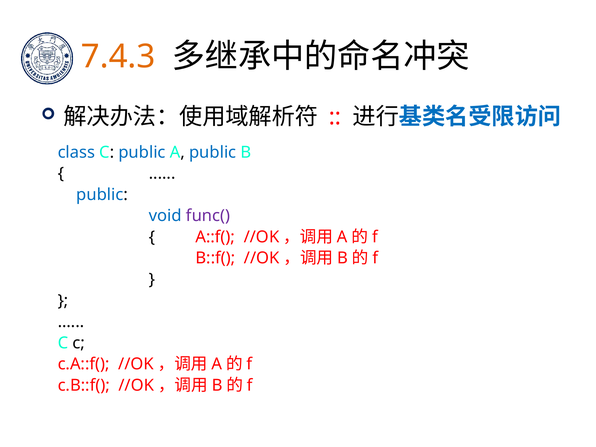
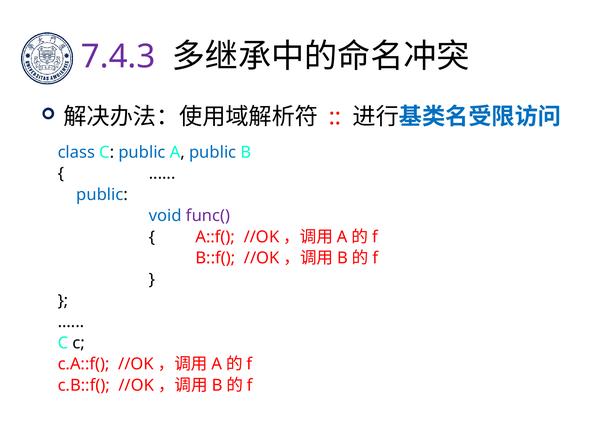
7.4.3 colour: orange -> purple (118, 56)
